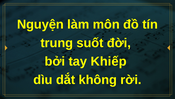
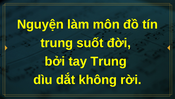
tay Khiếp: Khiếp -> Trung (109, 61)
